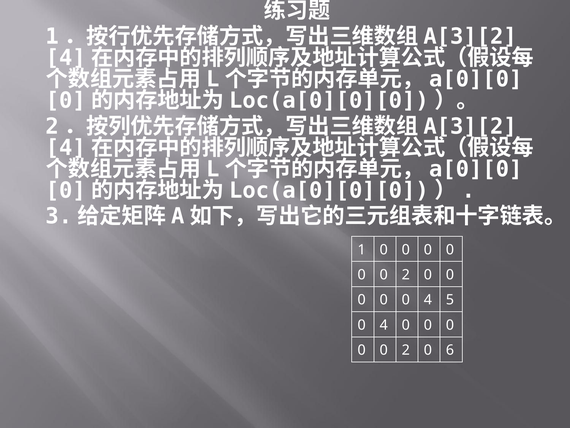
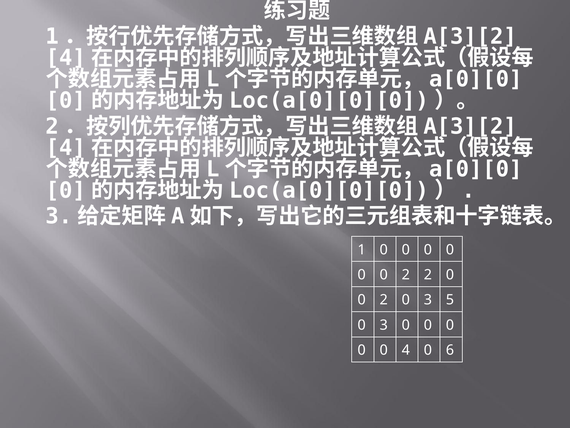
0: 0 -> 2 (428, 274)
0: 0 -> 2 (384, 300)
4: 4 -> 3 (428, 300)
4: 4 -> 3 (384, 325)
2: 2 -> 4 (406, 350)
